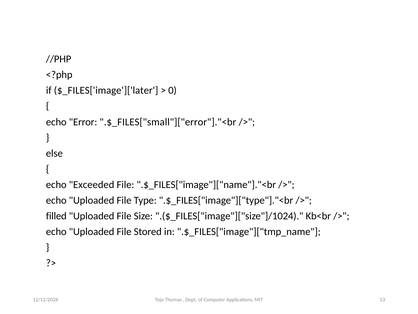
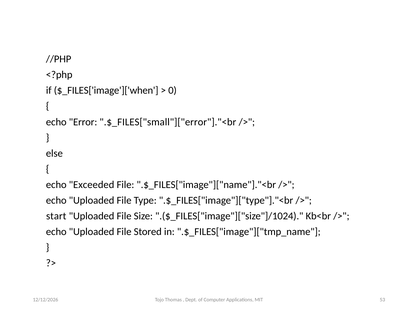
$_FILES['image']['later: $_FILES['image']['later -> $_FILES['image']['when (106, 90)
filled: filled -> start (56, 216)
